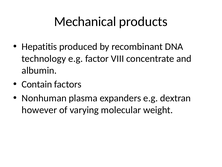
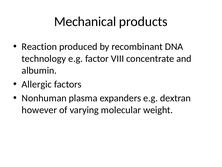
Hepatitis: Hepatitis -> Reaction (39, 47)
Contain: Contain -> Allergic (37, 84)
